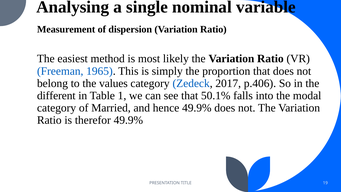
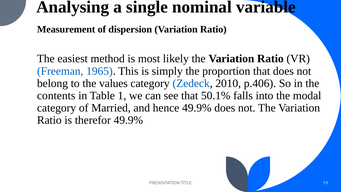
2017: 2017 -> 2010 (228, 83)
different: different -> contents (56, 96)
